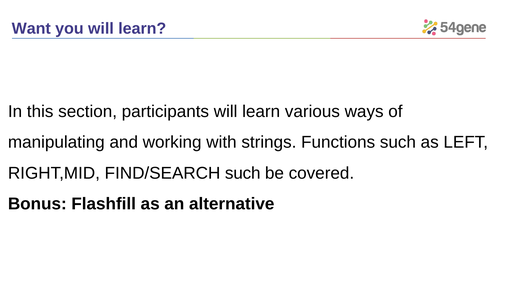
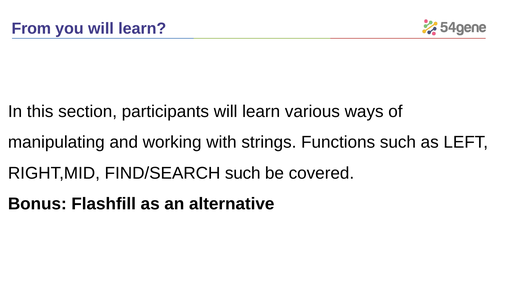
Want: Want -> From (31, 28)
